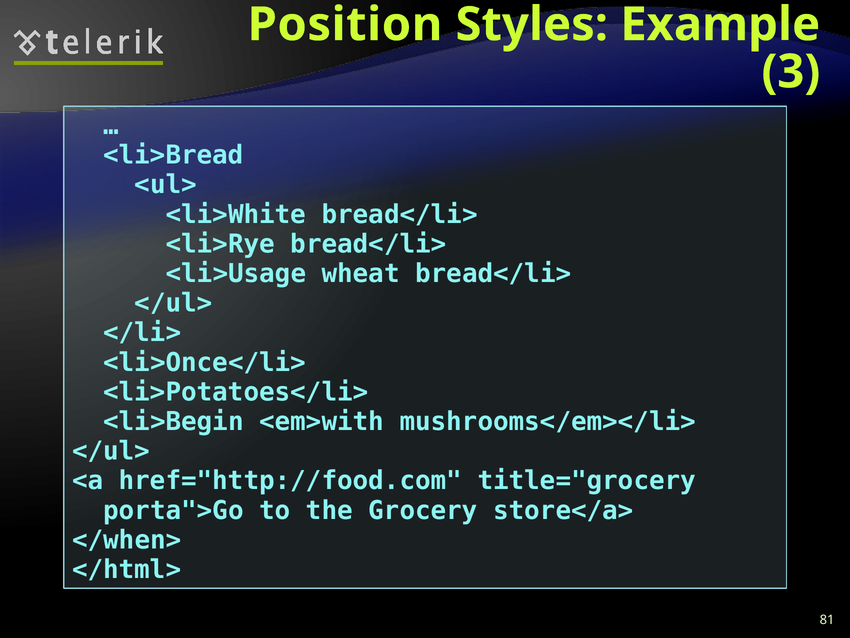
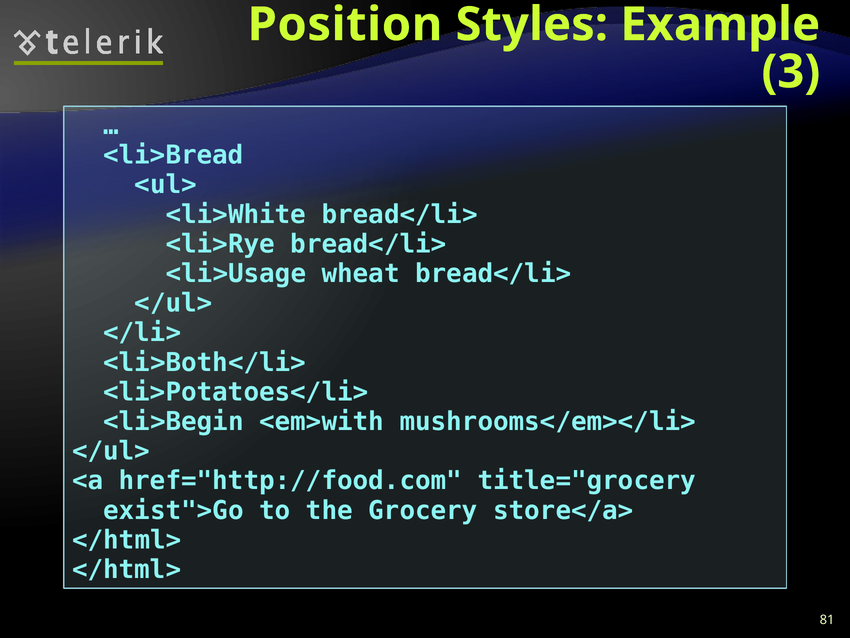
<li>Once</li>: <li>Once</li> -> <li>Both</li> (205, 362)
porta">Go: porta">Go -> exist">Go (173, 510)
</when>: </when> -> </html> (127, 540)
